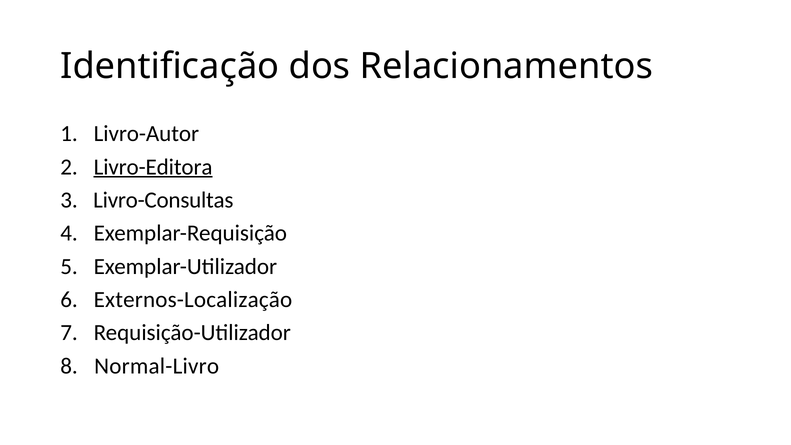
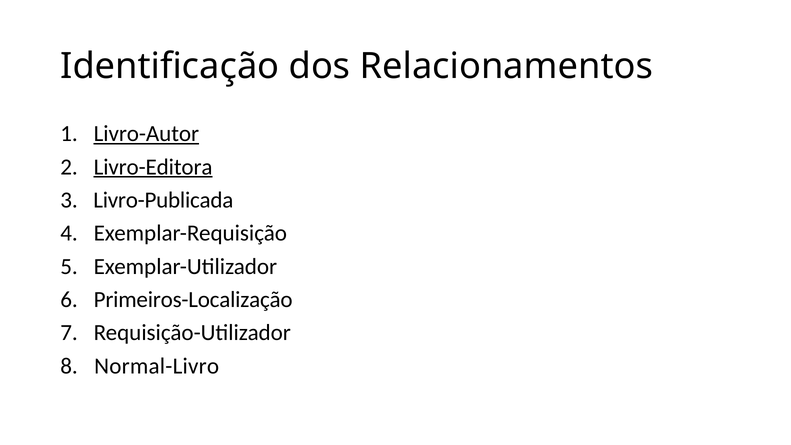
Livro-Autor underline: none -> present (146, 134)
Livro-Consultas: Livro-Consultas -> Livro-Publicada (163, 200)
Externos-Localização: Externos-Localização -> Primeiros-Localização (193, 300)
